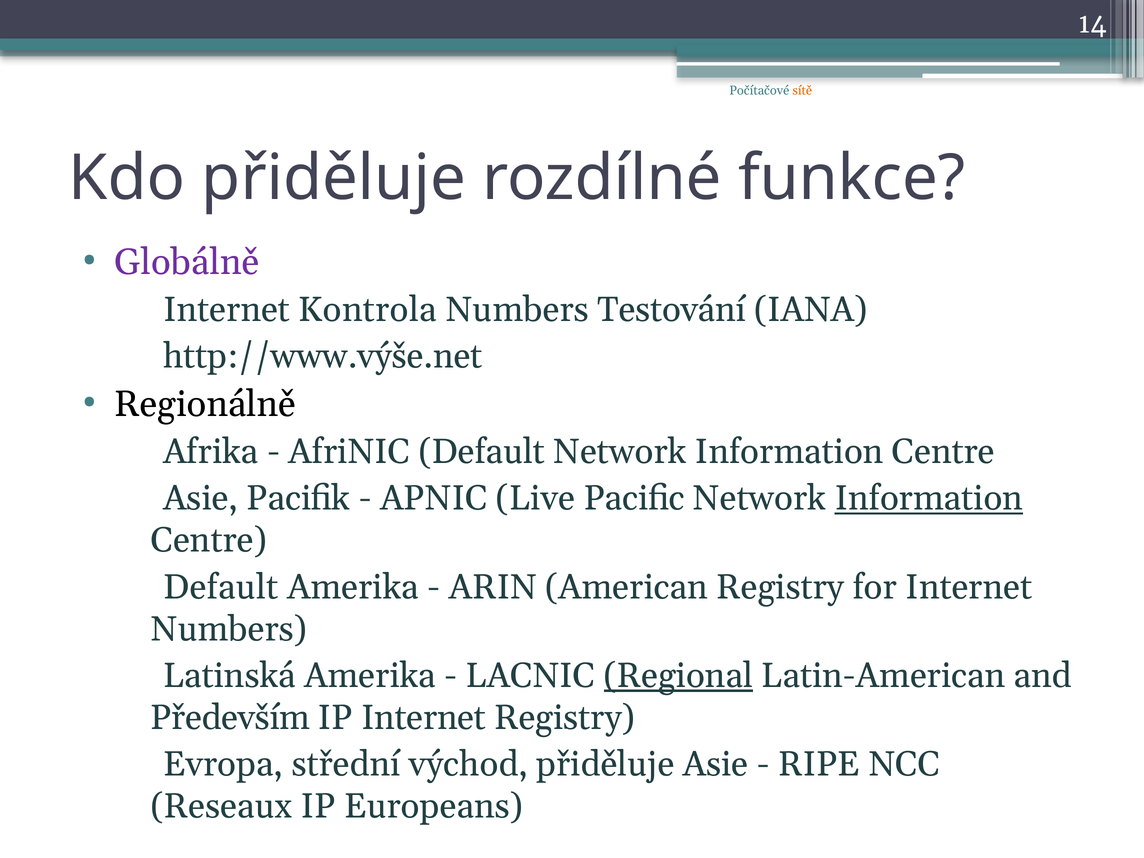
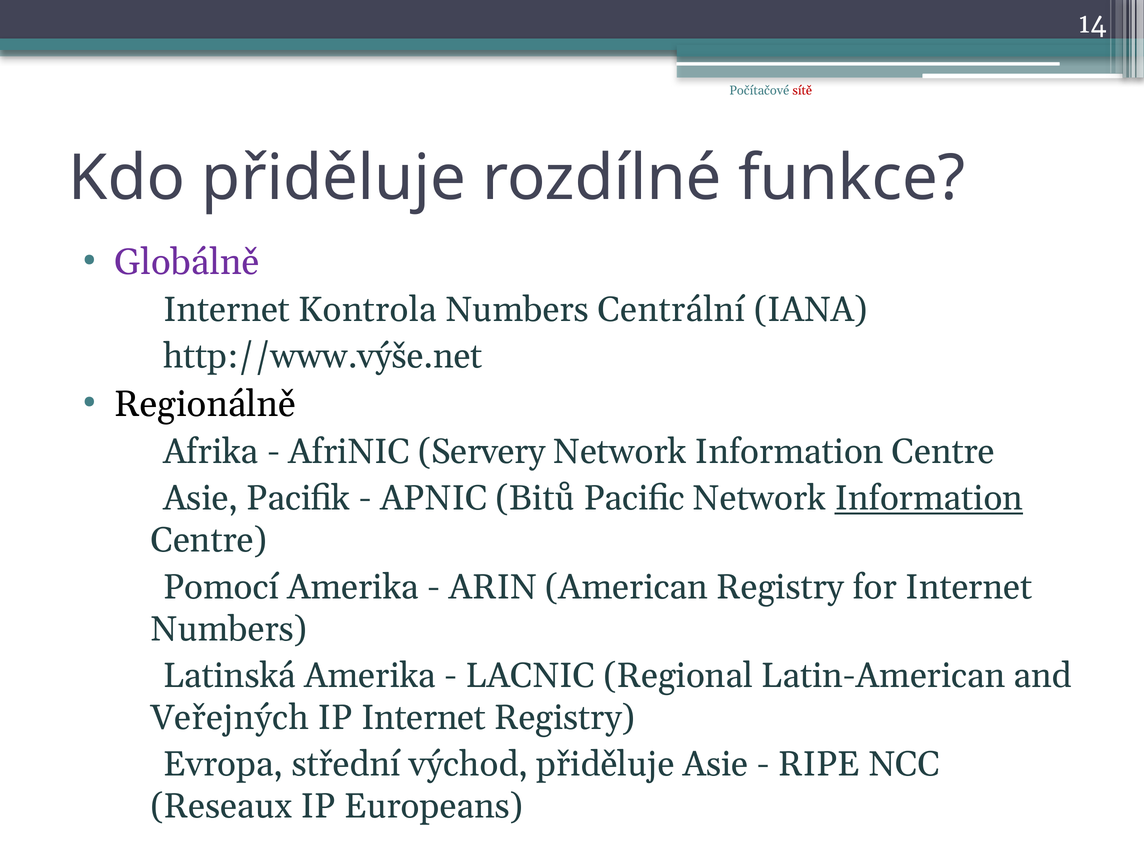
sítě colour: orange -> red (802, 91)
Testování: Testování -> Centrální (671, 310)
AfriNIC Default: Default -> Servery (482, 452)
Live: Live -> Bitů (535, 498)
Default: Default -> Pomocí (221, 587)
Regional underline: present -> none (678, 676)
Především: Především -> Veřejných (230, 718)
